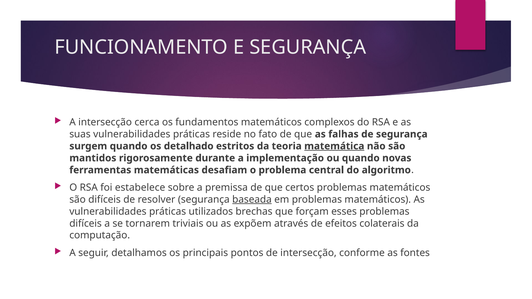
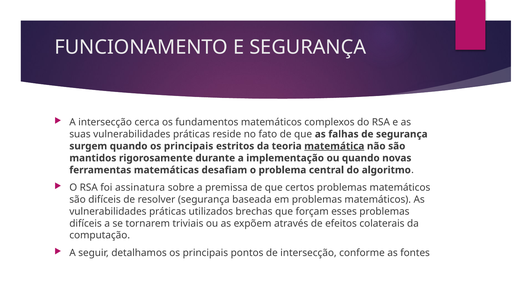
quando os detalhado: detalhado -> principais (189, 146)
estabelece: estabelece -> assinatura (140, 188)
baseada underline: present -> none (252, 200)
